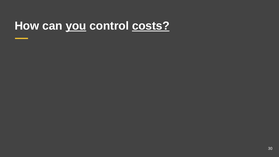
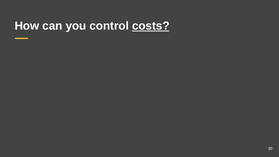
you underline: present -> none (76, 26)
